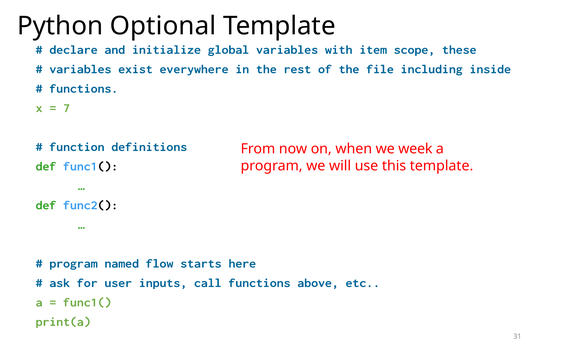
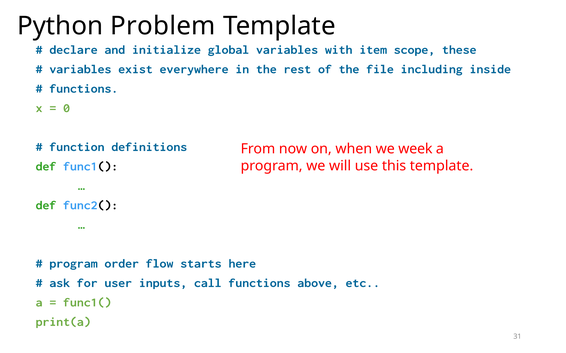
Optional: Optional -> Problem (163, 26)
7: 7 -> 0 (67, 108)
named: named -> order (122, 264)
